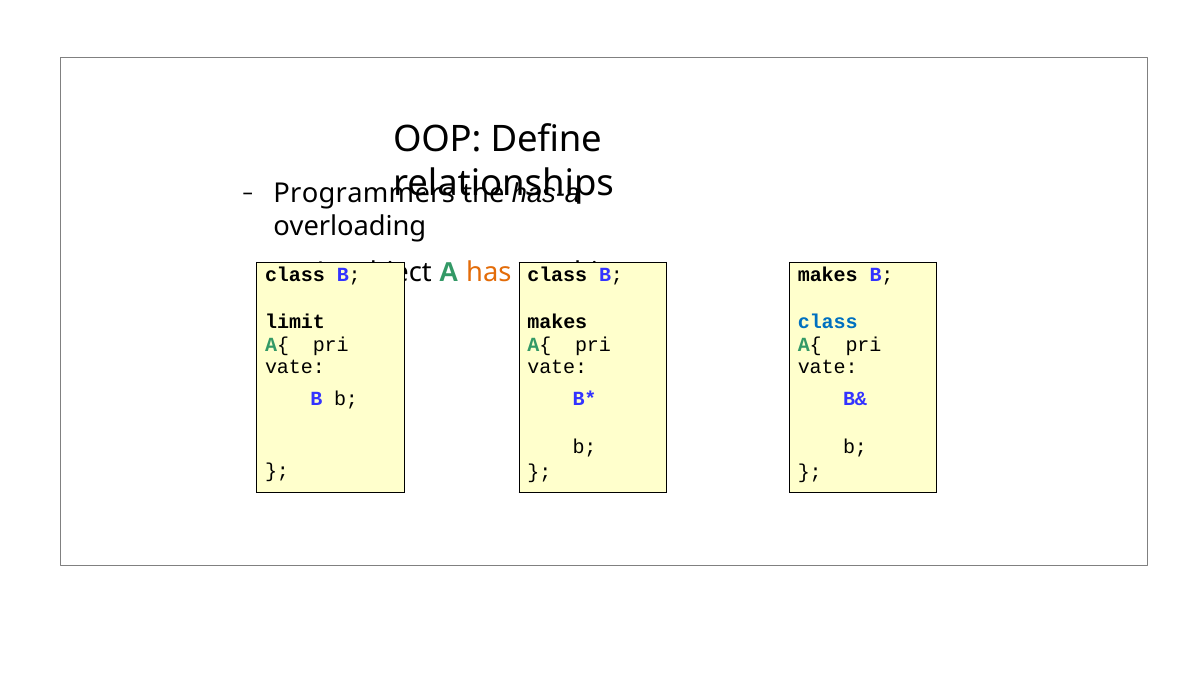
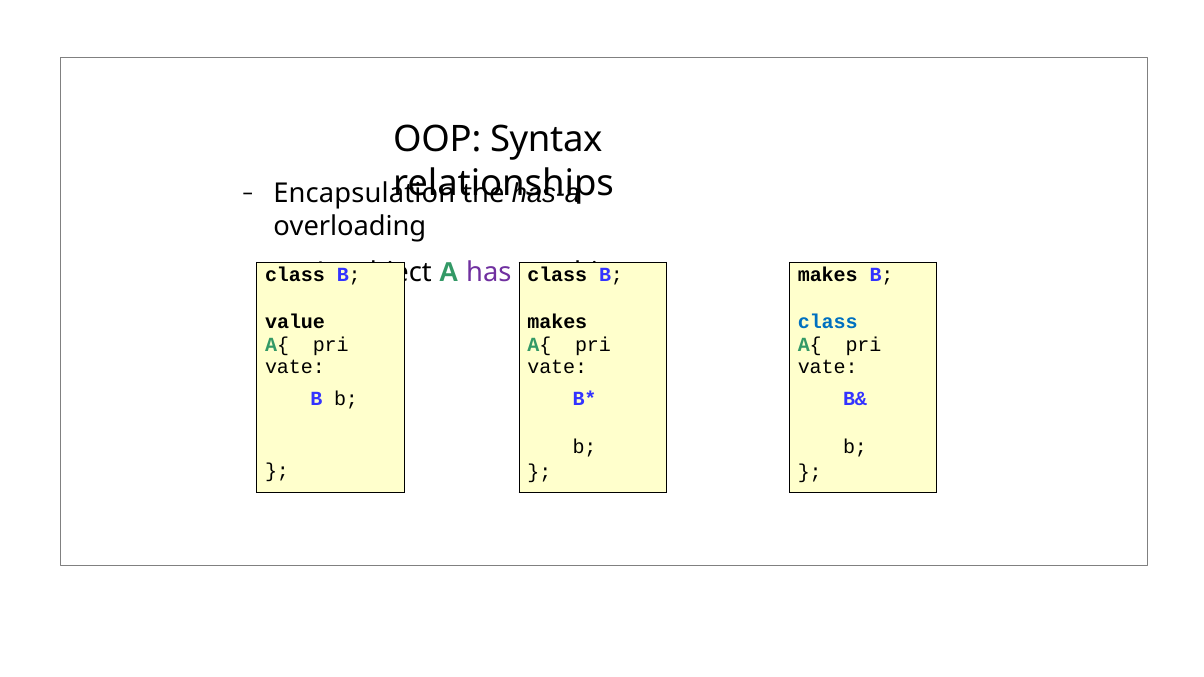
Define: Define -> Syntax (546, 140)
Programmers: Programmers -> Encapsulation (364, 194)
has colour: orange -> purple (489, 272)
limit: limit -> value (295, 322)
